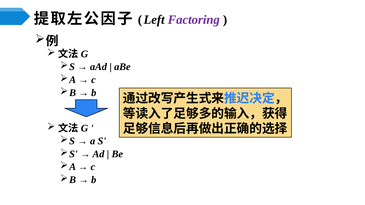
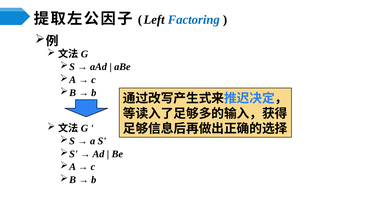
Factoring colour: purple -> blue (194, 20)
